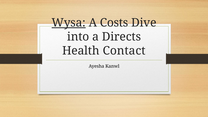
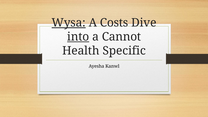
into underline: none -> present (78, 37)
Directs: Directs -> Cannot (121, 37)
Contact: Contact -> Specific (124, 51)
